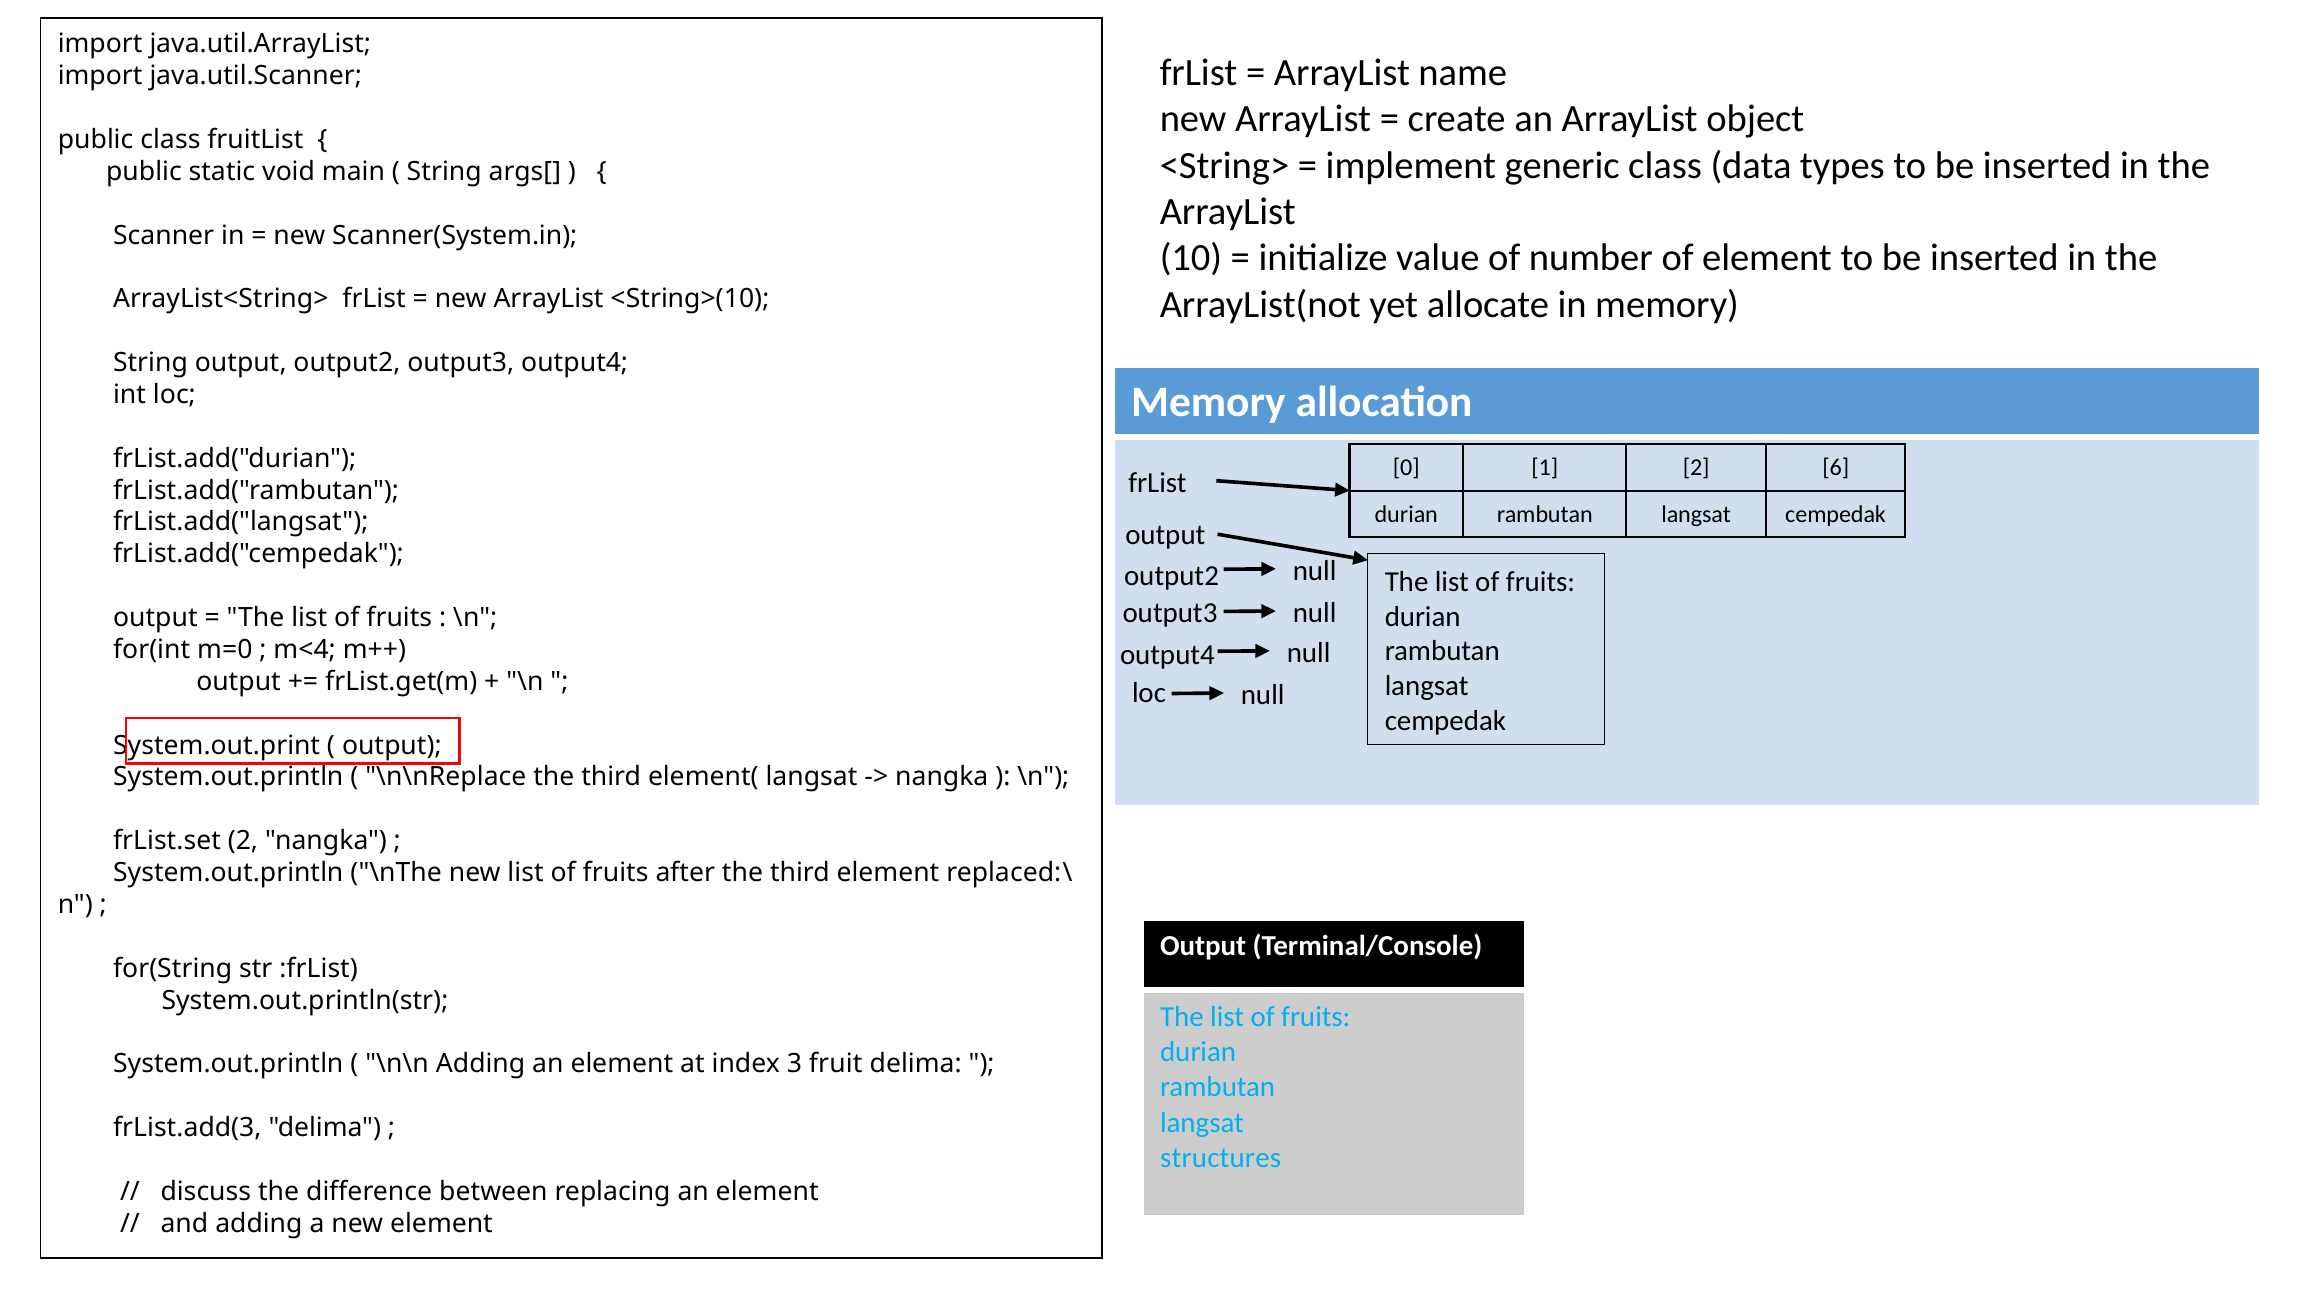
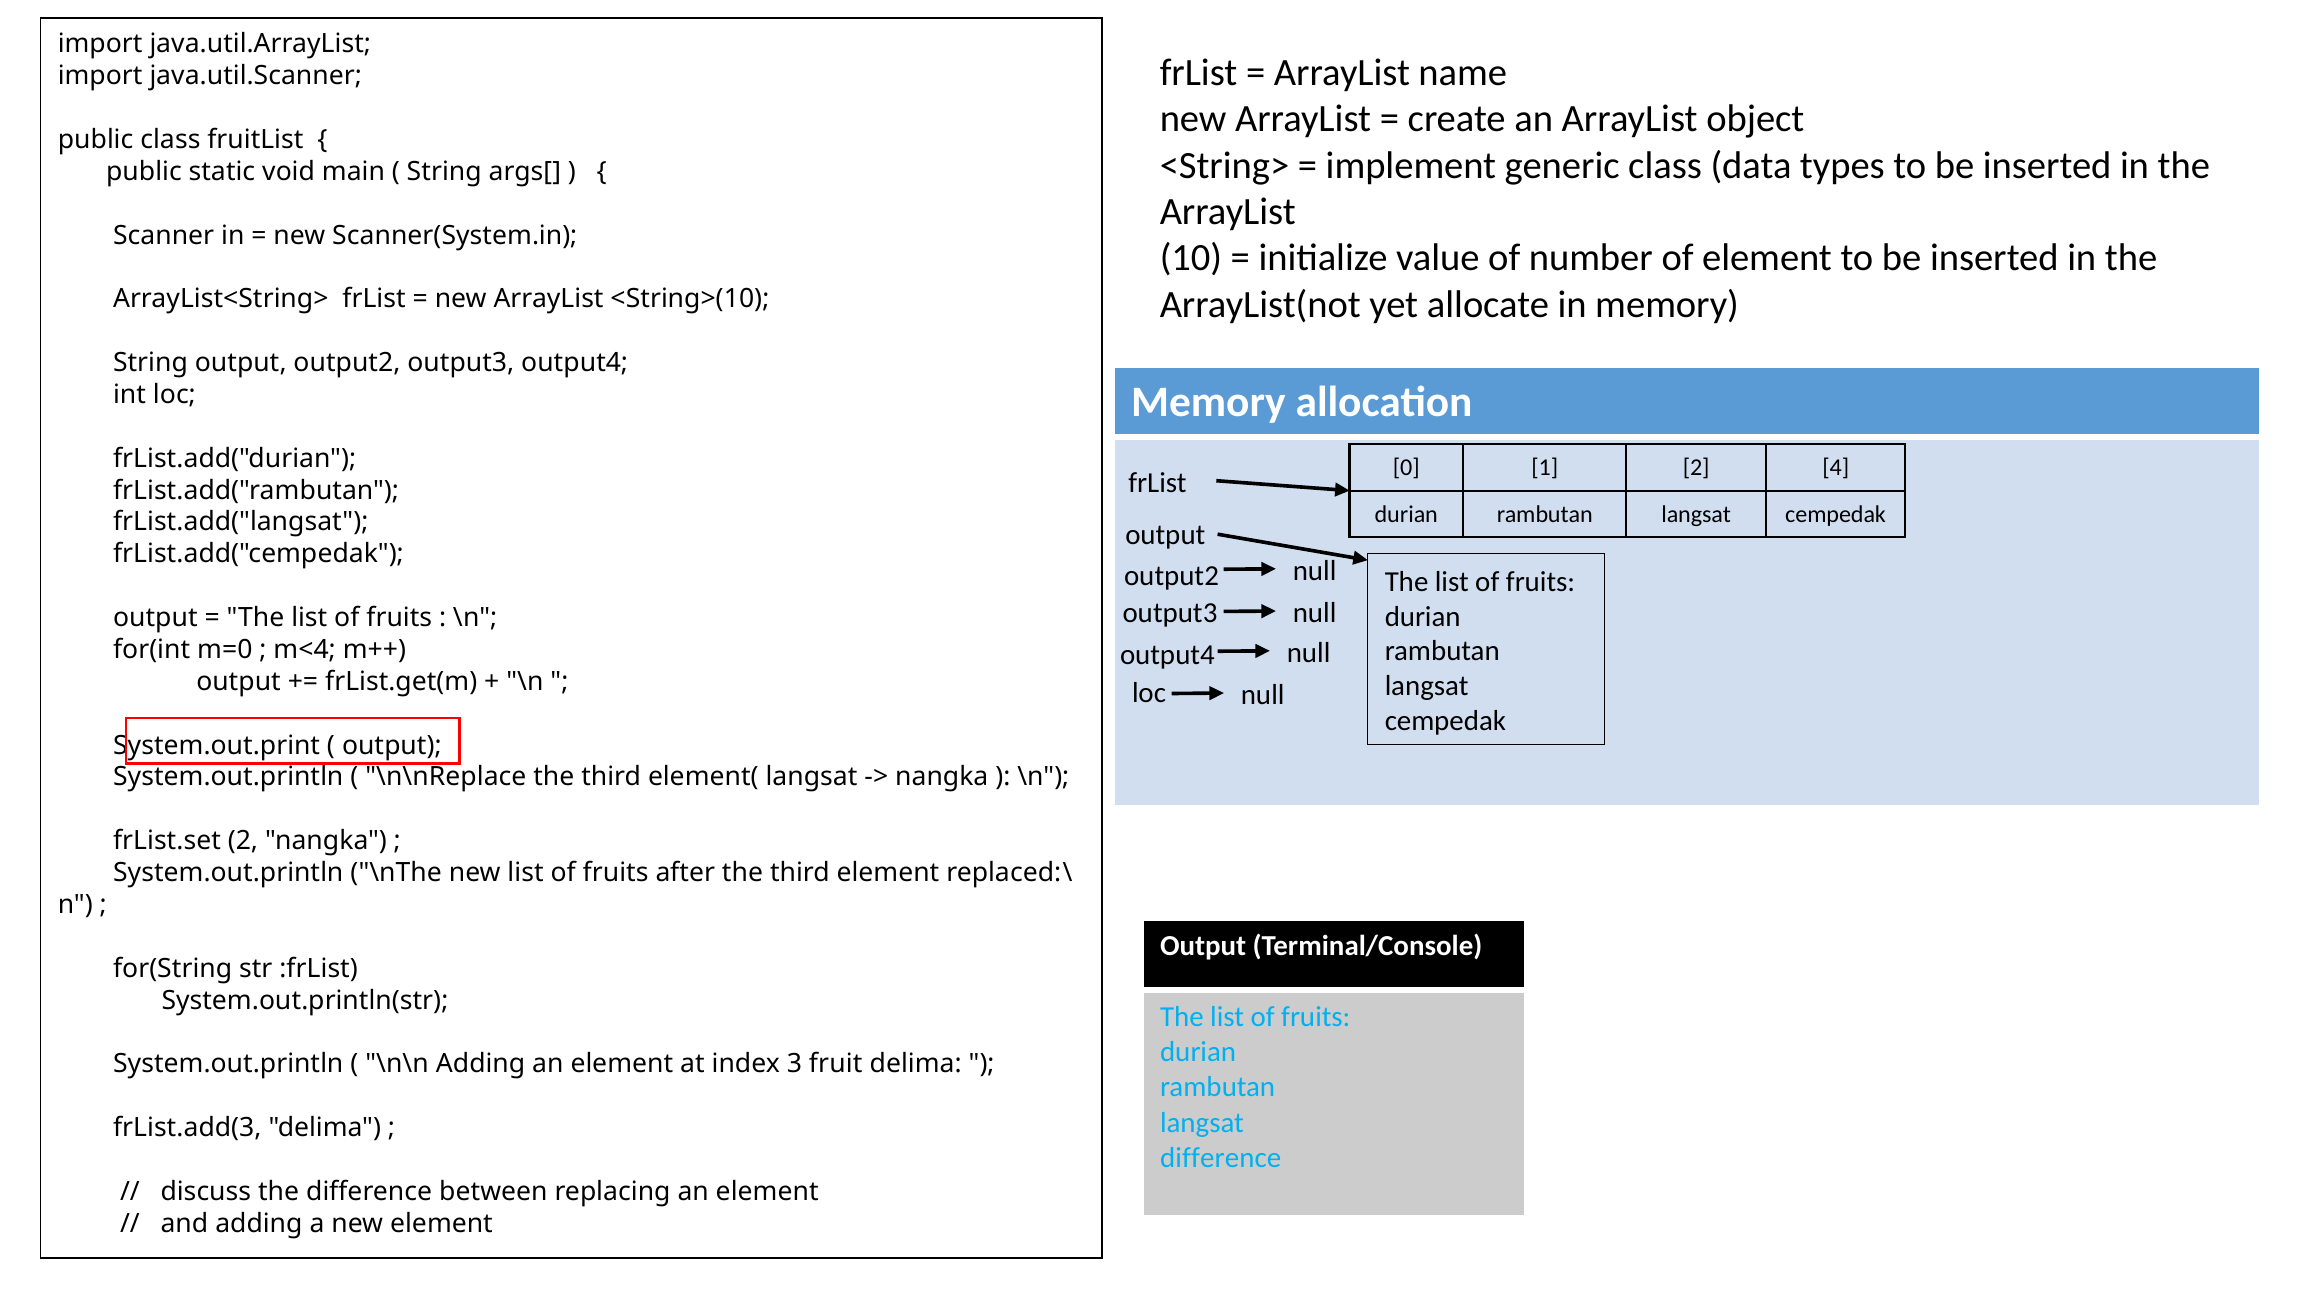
6: 6 -> 4 (1836, 468)
structures: structures -> difference (1221, 1158)
